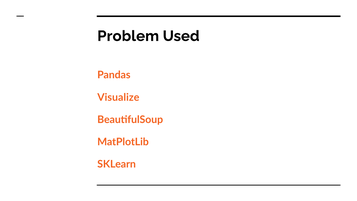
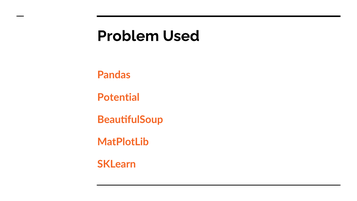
Visualize: Visualize -> Potential (118, 97)
